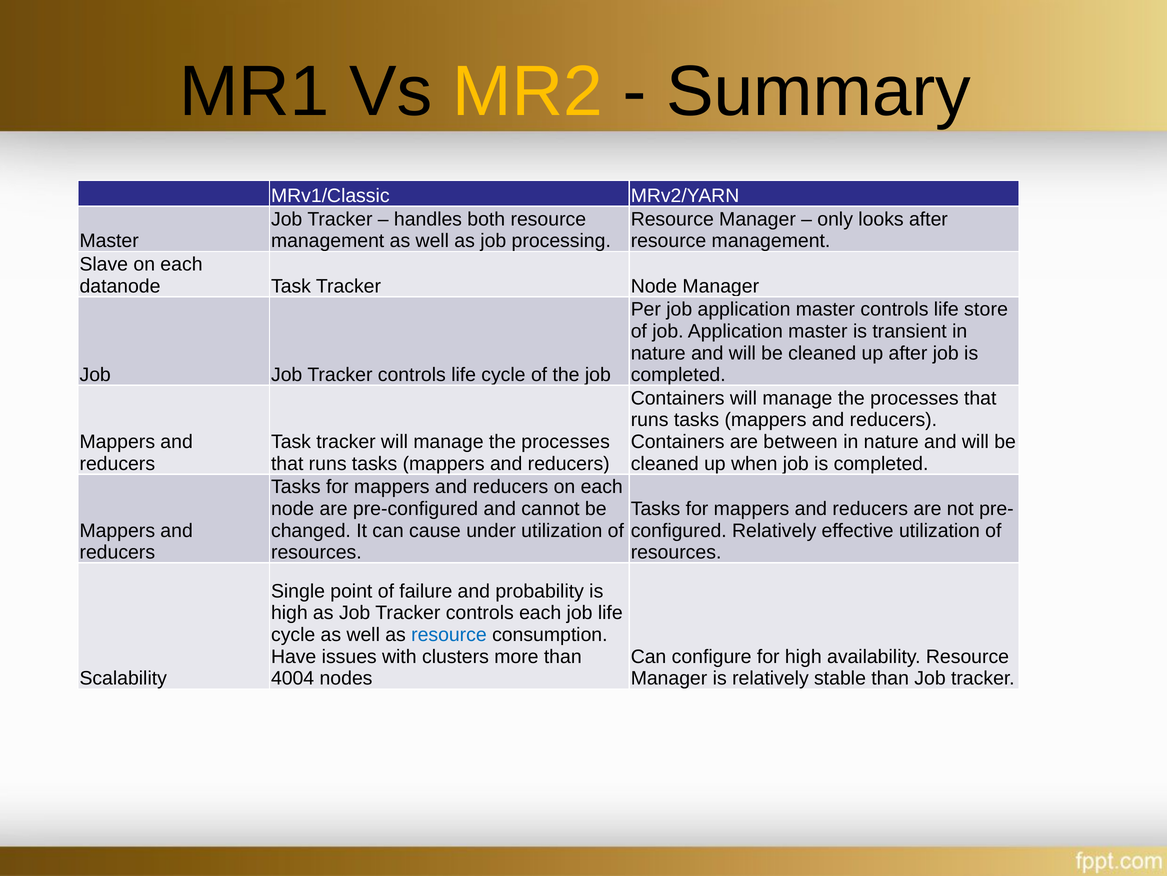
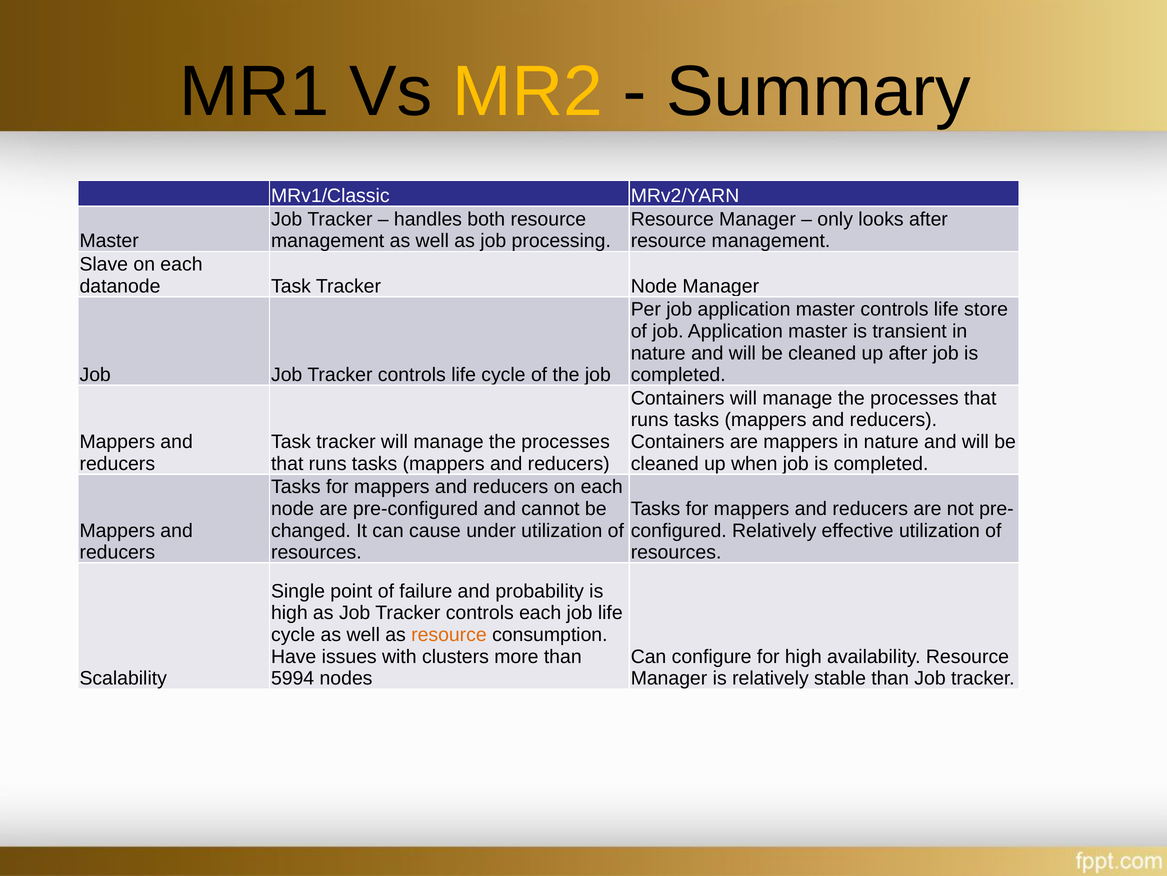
are between: between -> mappers (801, 441)
resource colour: blue -> orange (449, 634)
4004: 4004 -> 5994 (293, 678)
